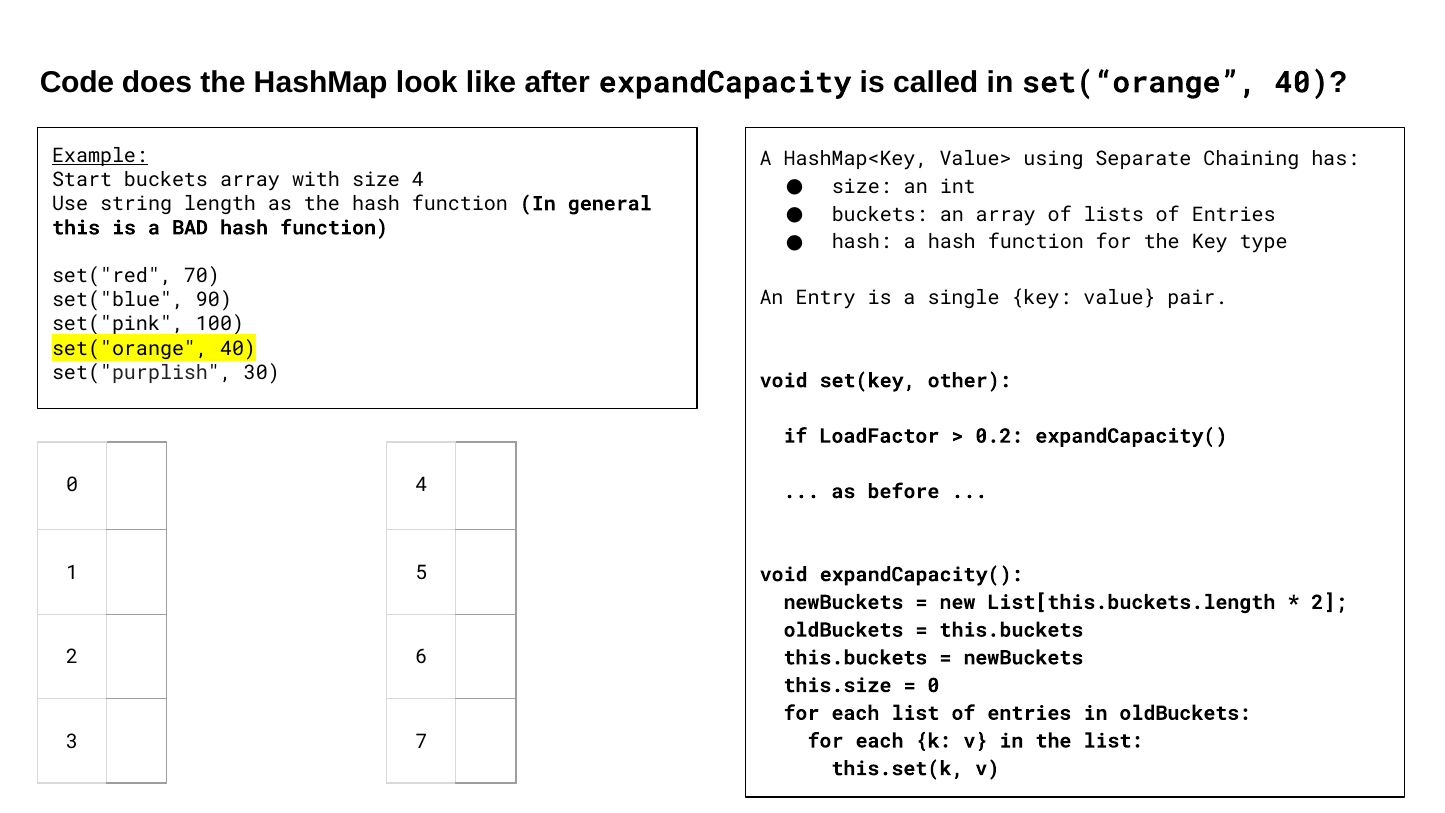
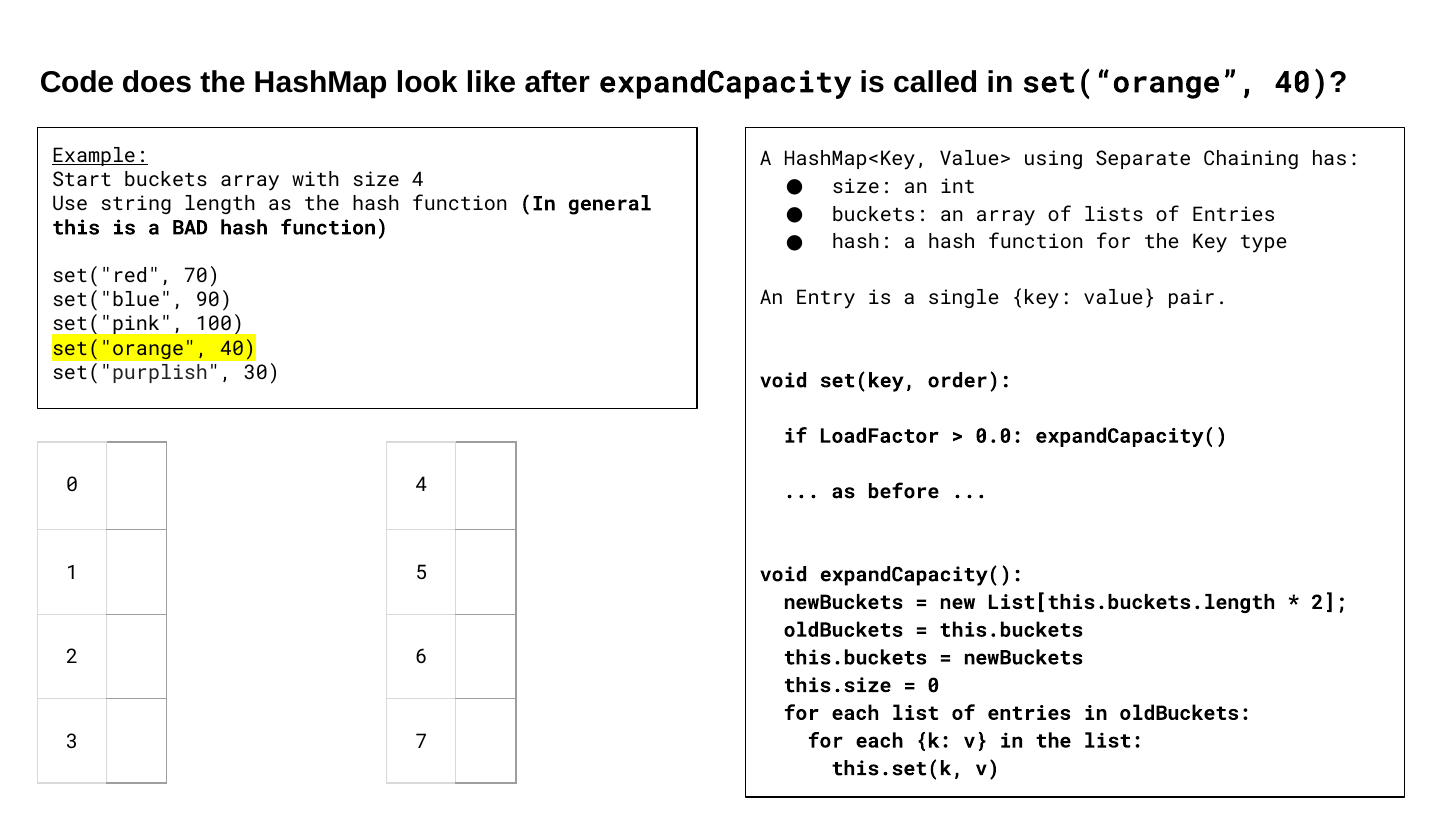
other: other -> order (970, 381)
0.2: 0.2 -> 0.0 (999, 436)
